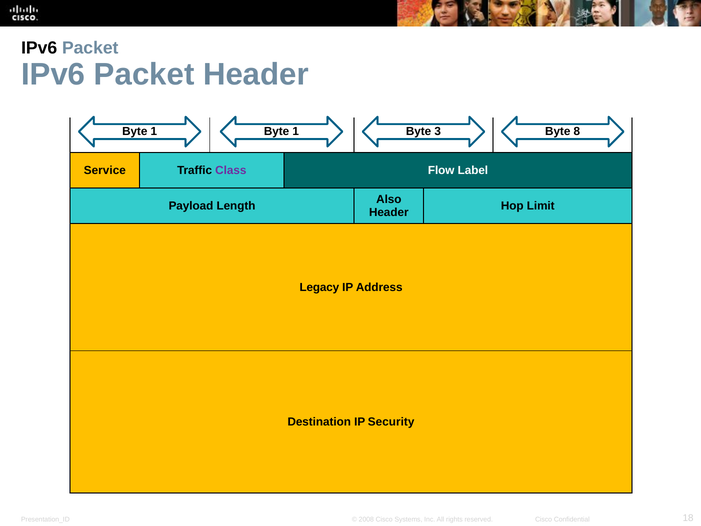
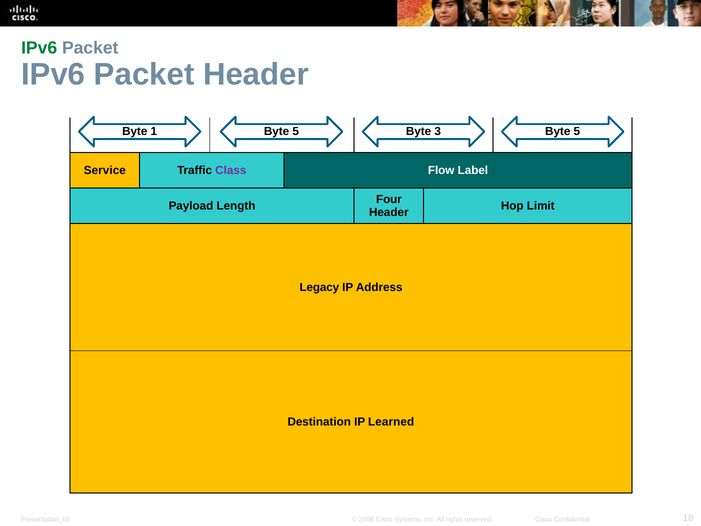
IPv6 colour: black -> green (39, 48)
1 Byte 1: 1 -> 5 (296, 131)
3 Byte 8: 8 -> 5 (577, 131)
Also: Also -> Four (389, 199)
Security: Security -> Learned (391, 422)
